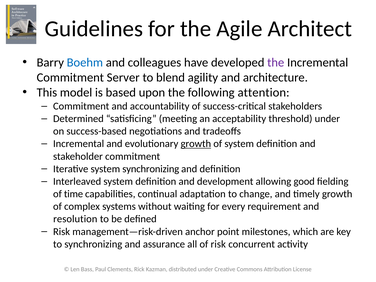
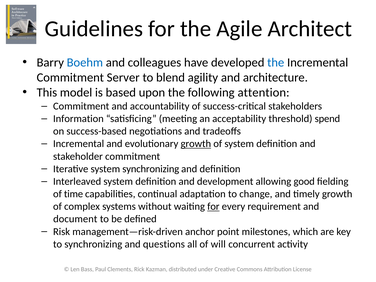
the colour: purple -> blue (276, 62)
Determined: Determined -> Information (78, 119)
threshold under: under -> spend (327, 119)
for underline: none -> present (213, 206)
resolution: resolution -> document (75, 219)
assurance: assurance -> questions (164, 244)
of risk: risk -> will (218, 244)
